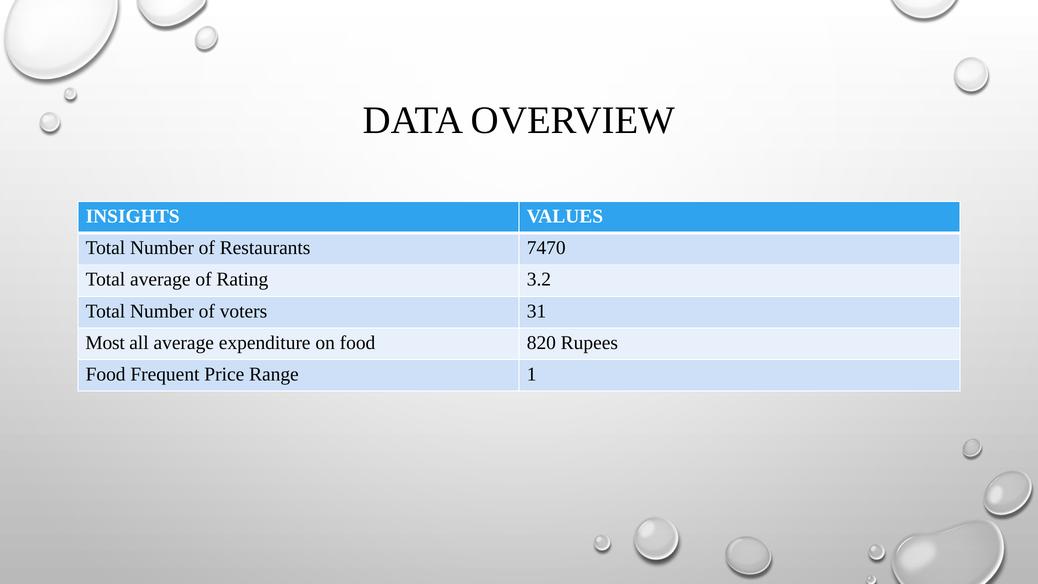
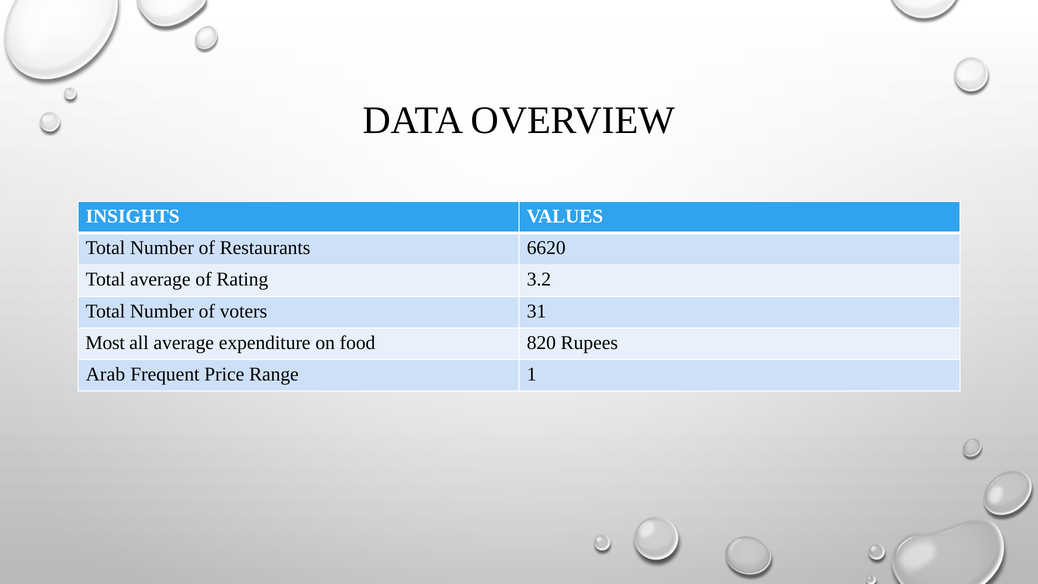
7470: 7470 -> 6620 (546, 248)
Food: Food -> Arab (105, 374)
